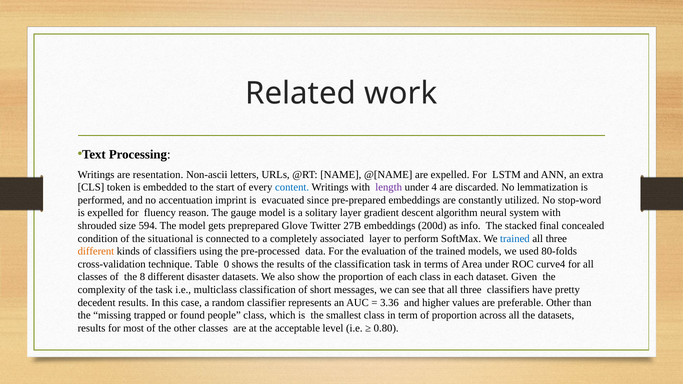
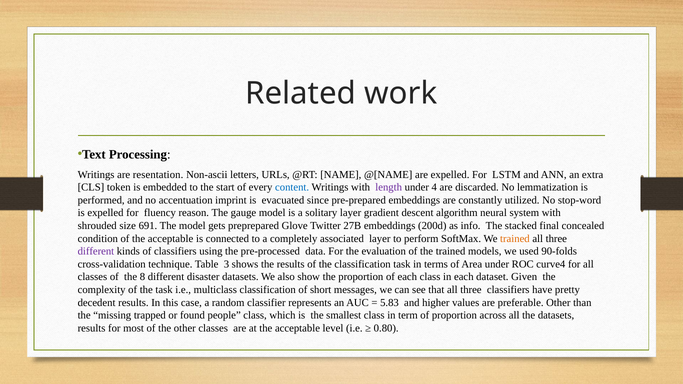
594: 594 -> 691 (148, 226)
of the situational: situational -> acceptable (171, 239)
trained colour: blue -> orange (515, 239)
different colour: orange -> purple (96, 251)
80-folds: 80-folds -> 90-folds (559, 251)
0: 0 -> 3 (226, 264)
3.36: 3.36 -> 5.83 (389, 303)
